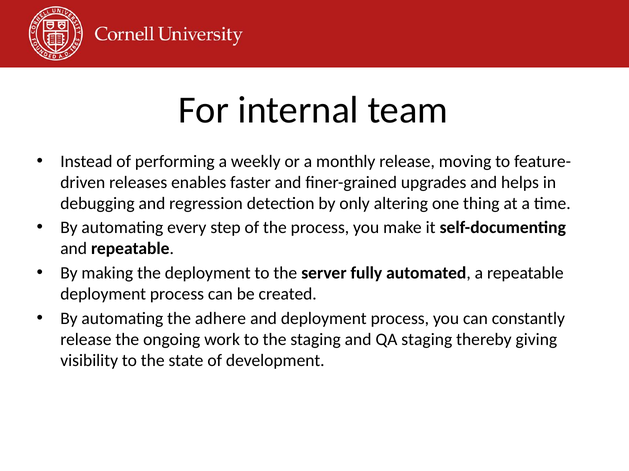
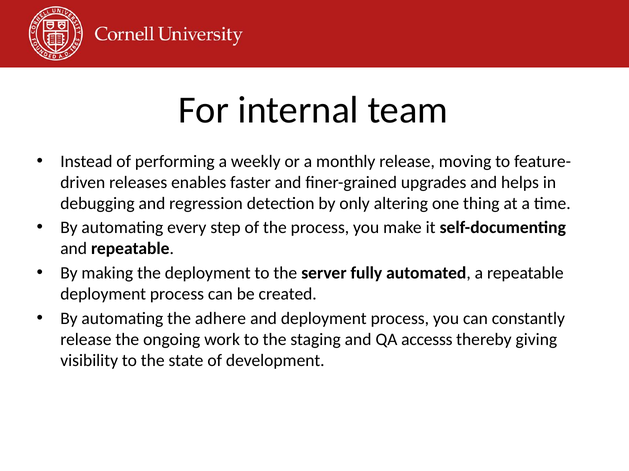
QA staging: staging -> accesss (427, 340)
